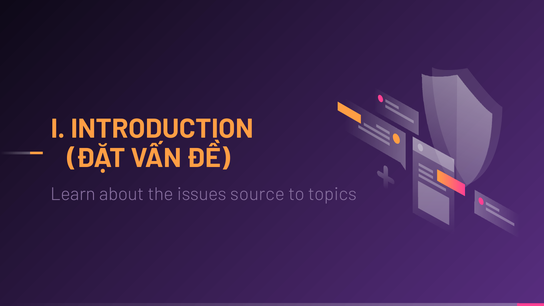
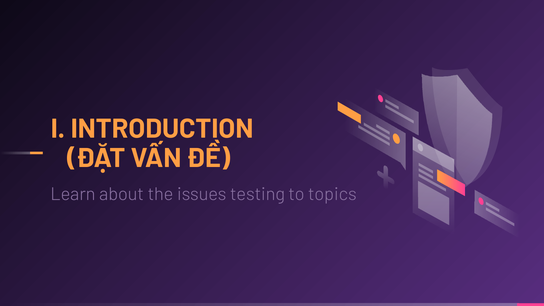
source: source -> testing (258, 194)
